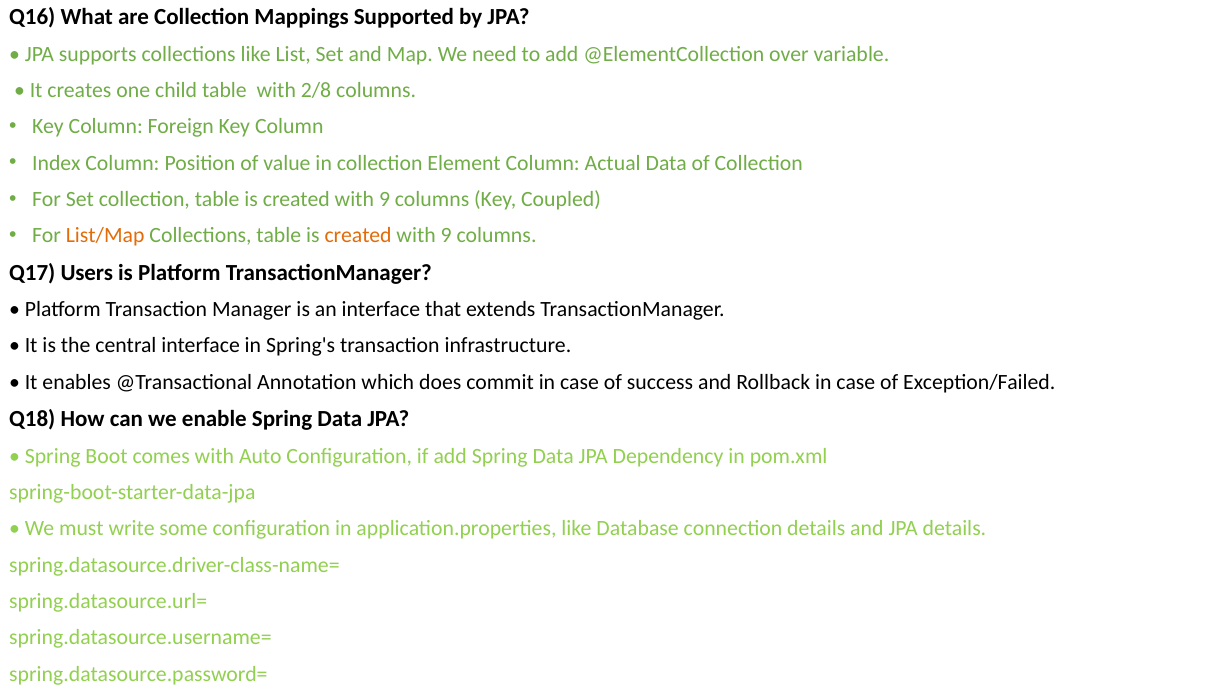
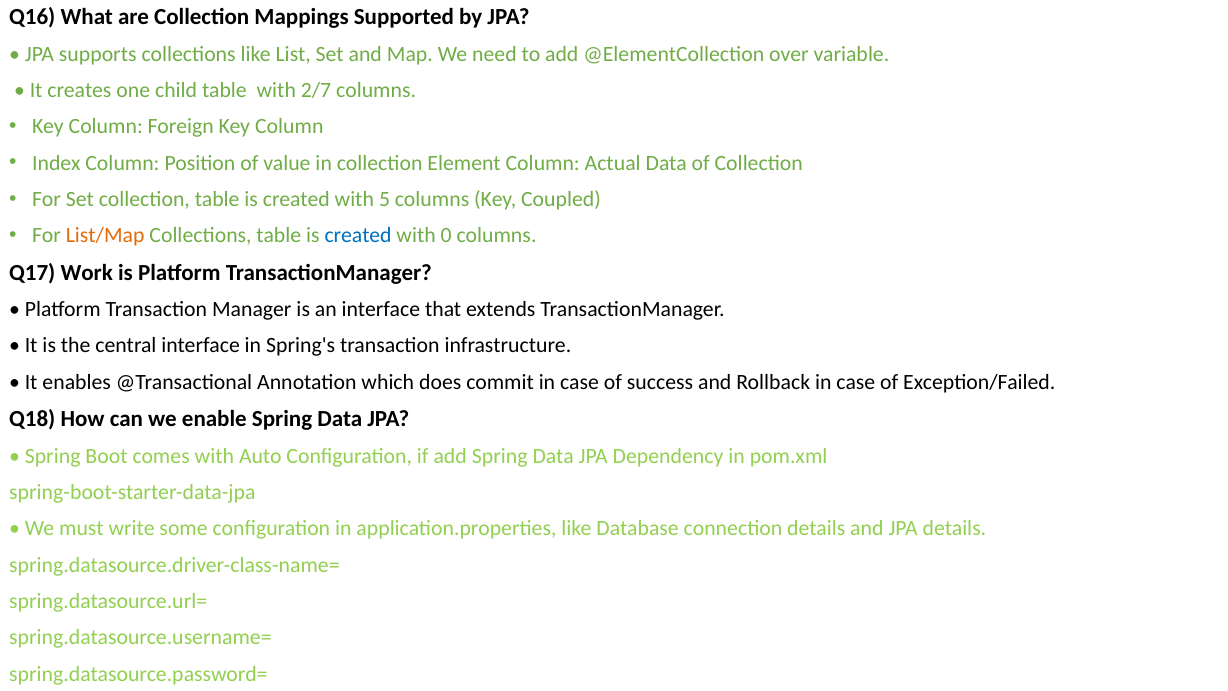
2/8: 2/8 -> 2/7 (316, 90)
9: 9 -> 5 (385, 199)
created colour: orange -> blue (358, 235)
9: 9 -> 0 (446, 235)
Users: Users -> Work (87, 272)
